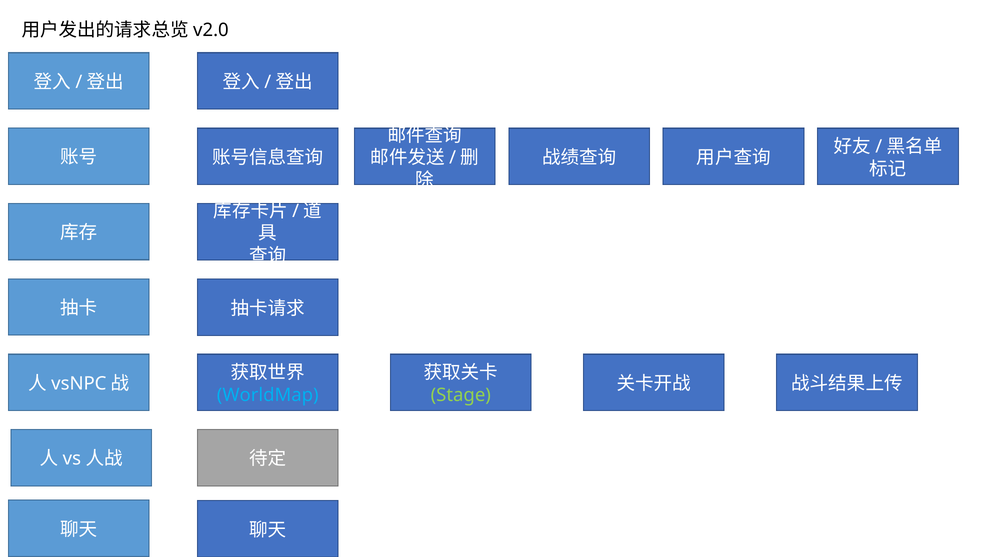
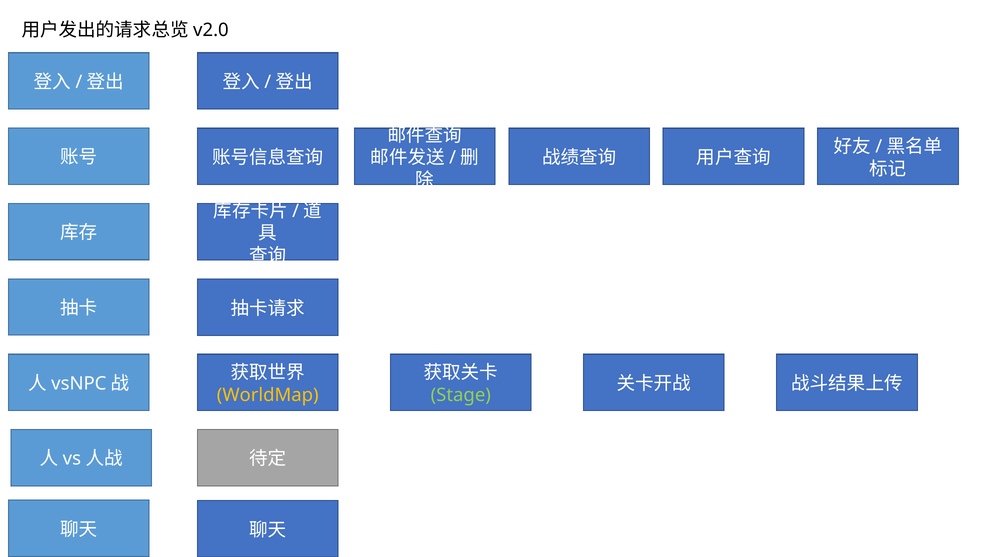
WorldMap colour: light blue -> yellow (268, 395)
